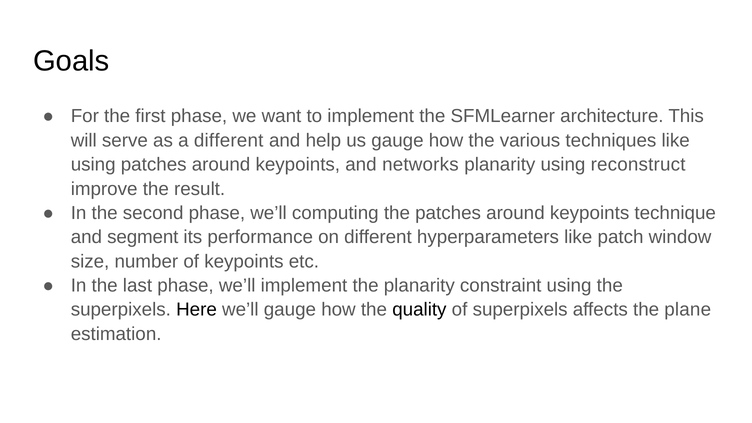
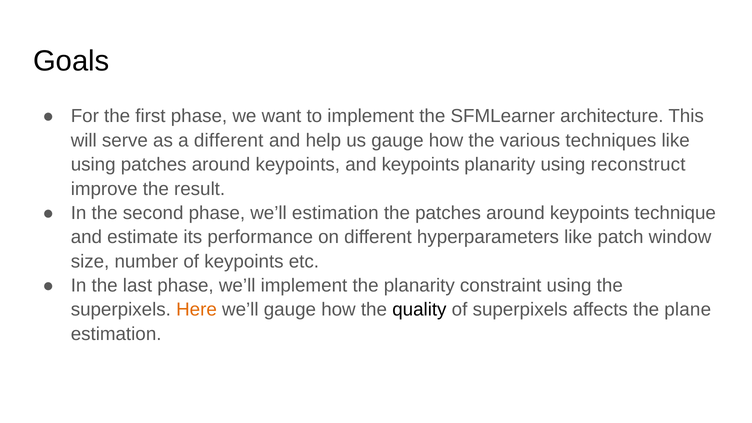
and networks: networks -> keypoints (421, 165)
we’ll computing: computing -> estimation (335, 213)
segment: segment -> estimate (143, 237)
Here colour: black -> orange (197, 310)
